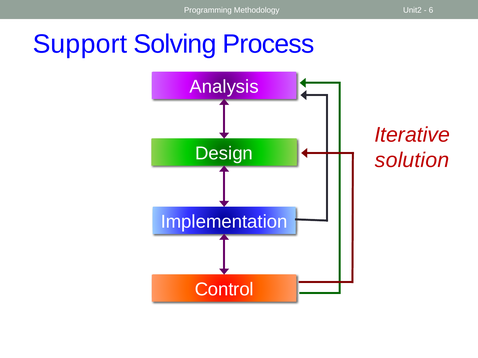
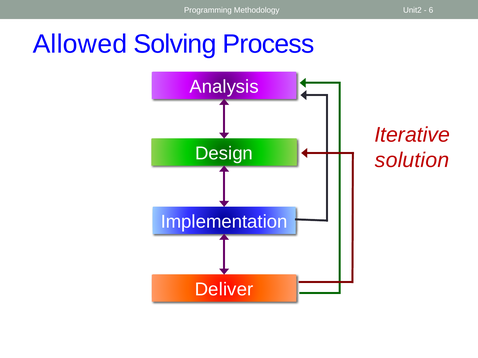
Support: Support -> Allowed (80, 44)
Control: Control -> Deliver (224, 290)
